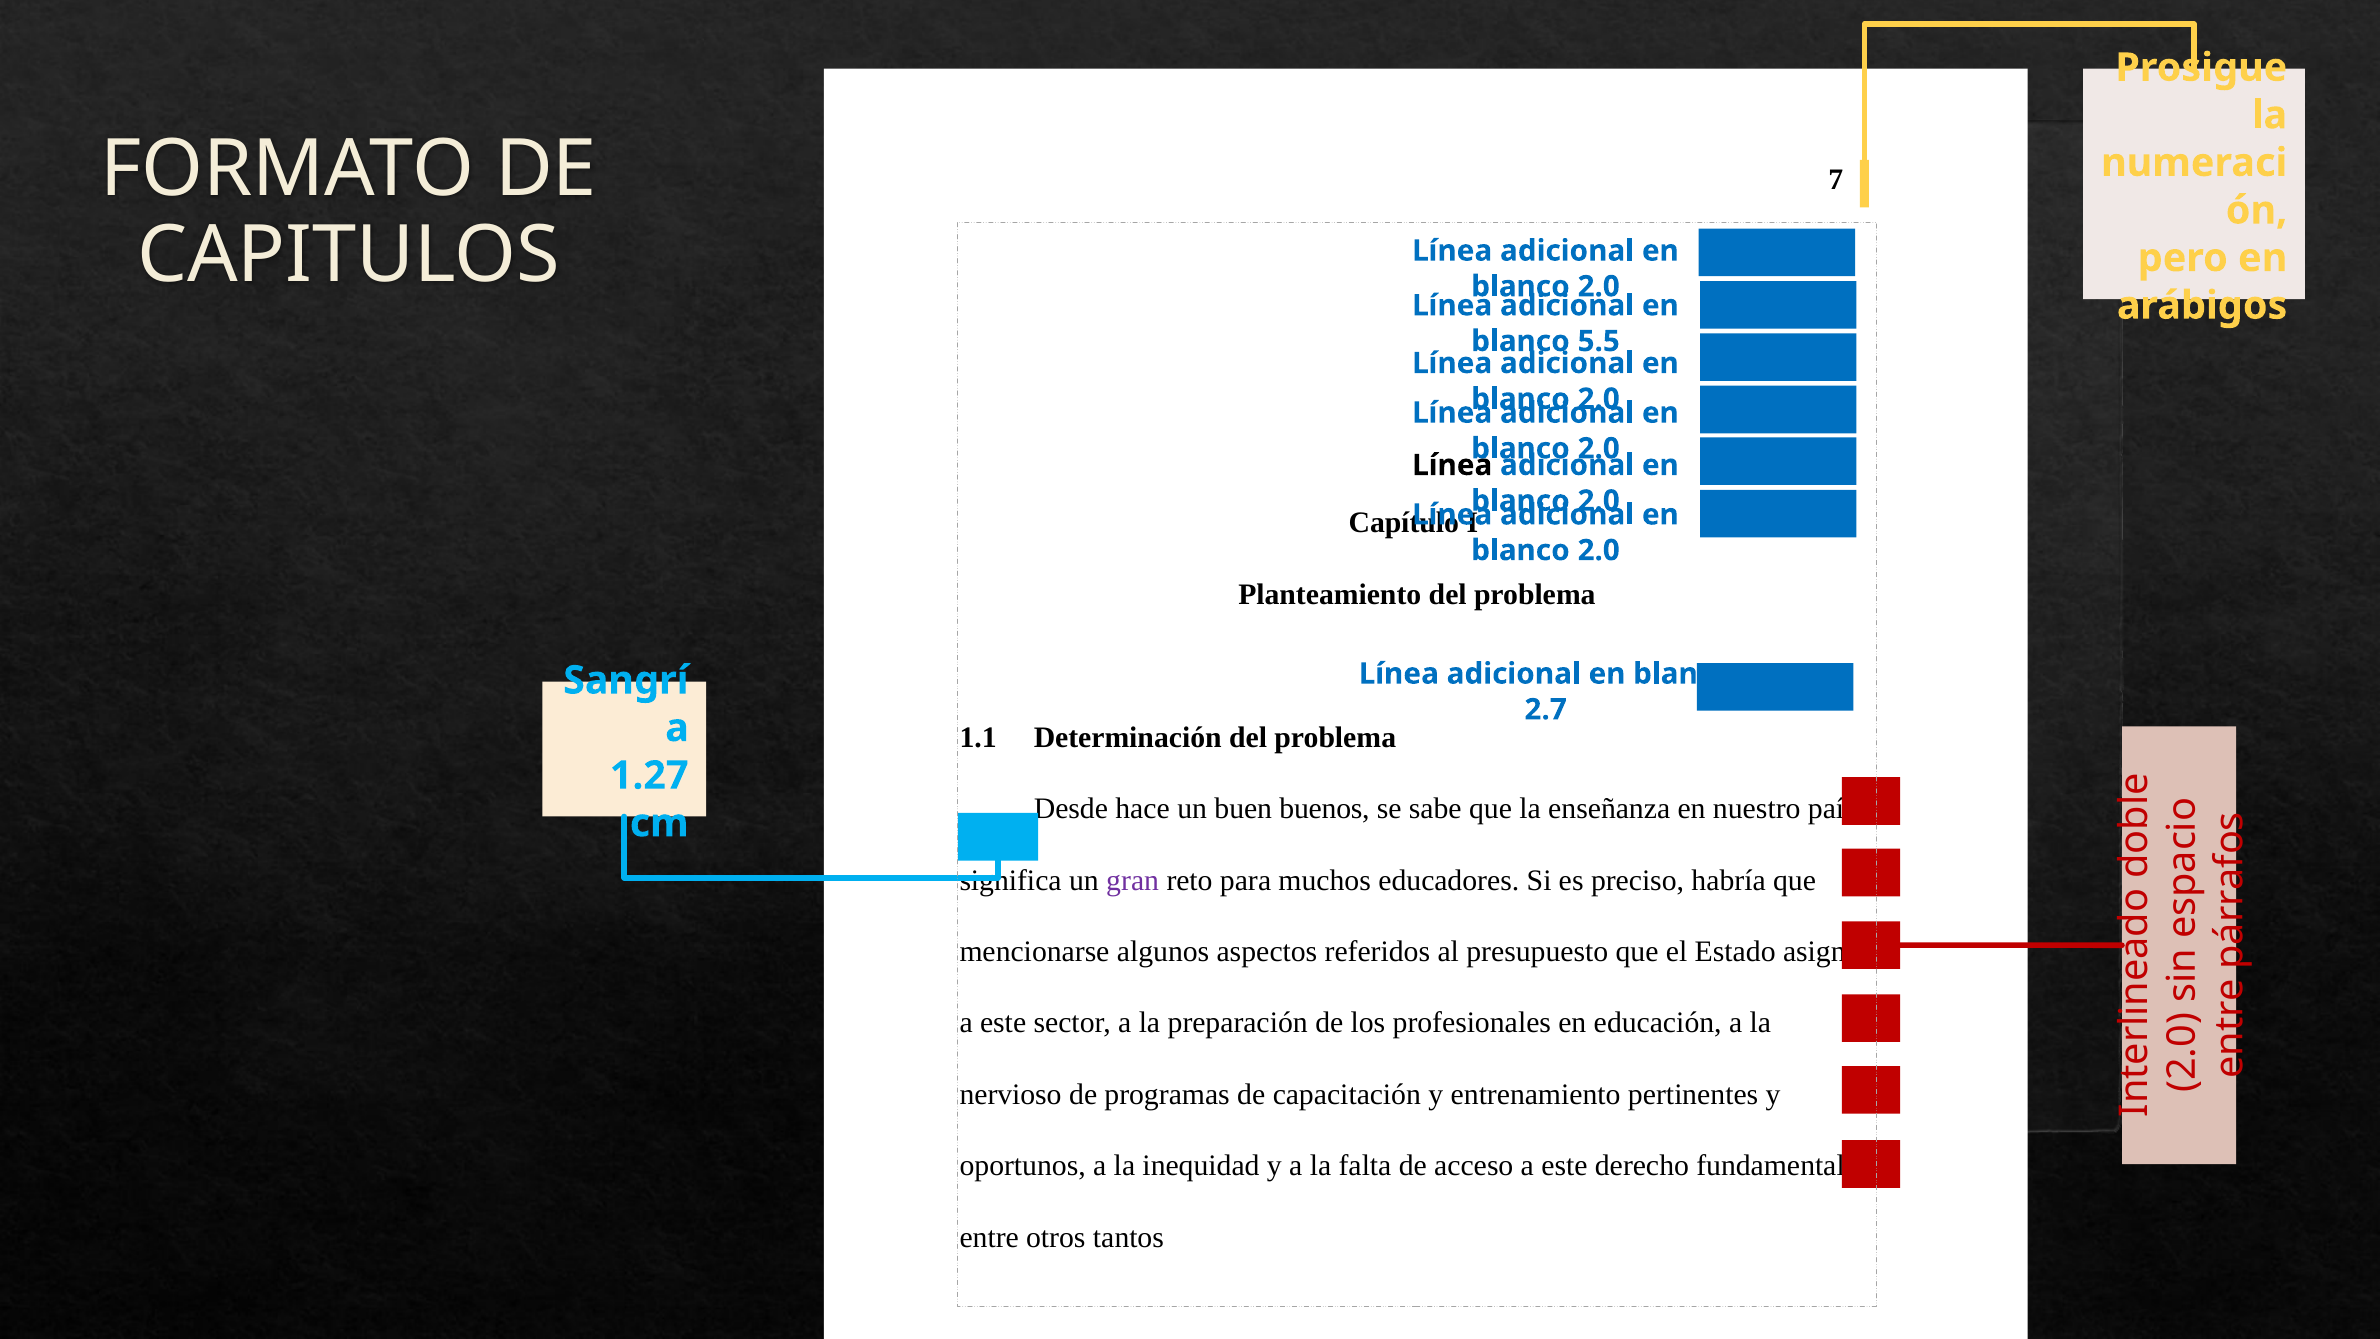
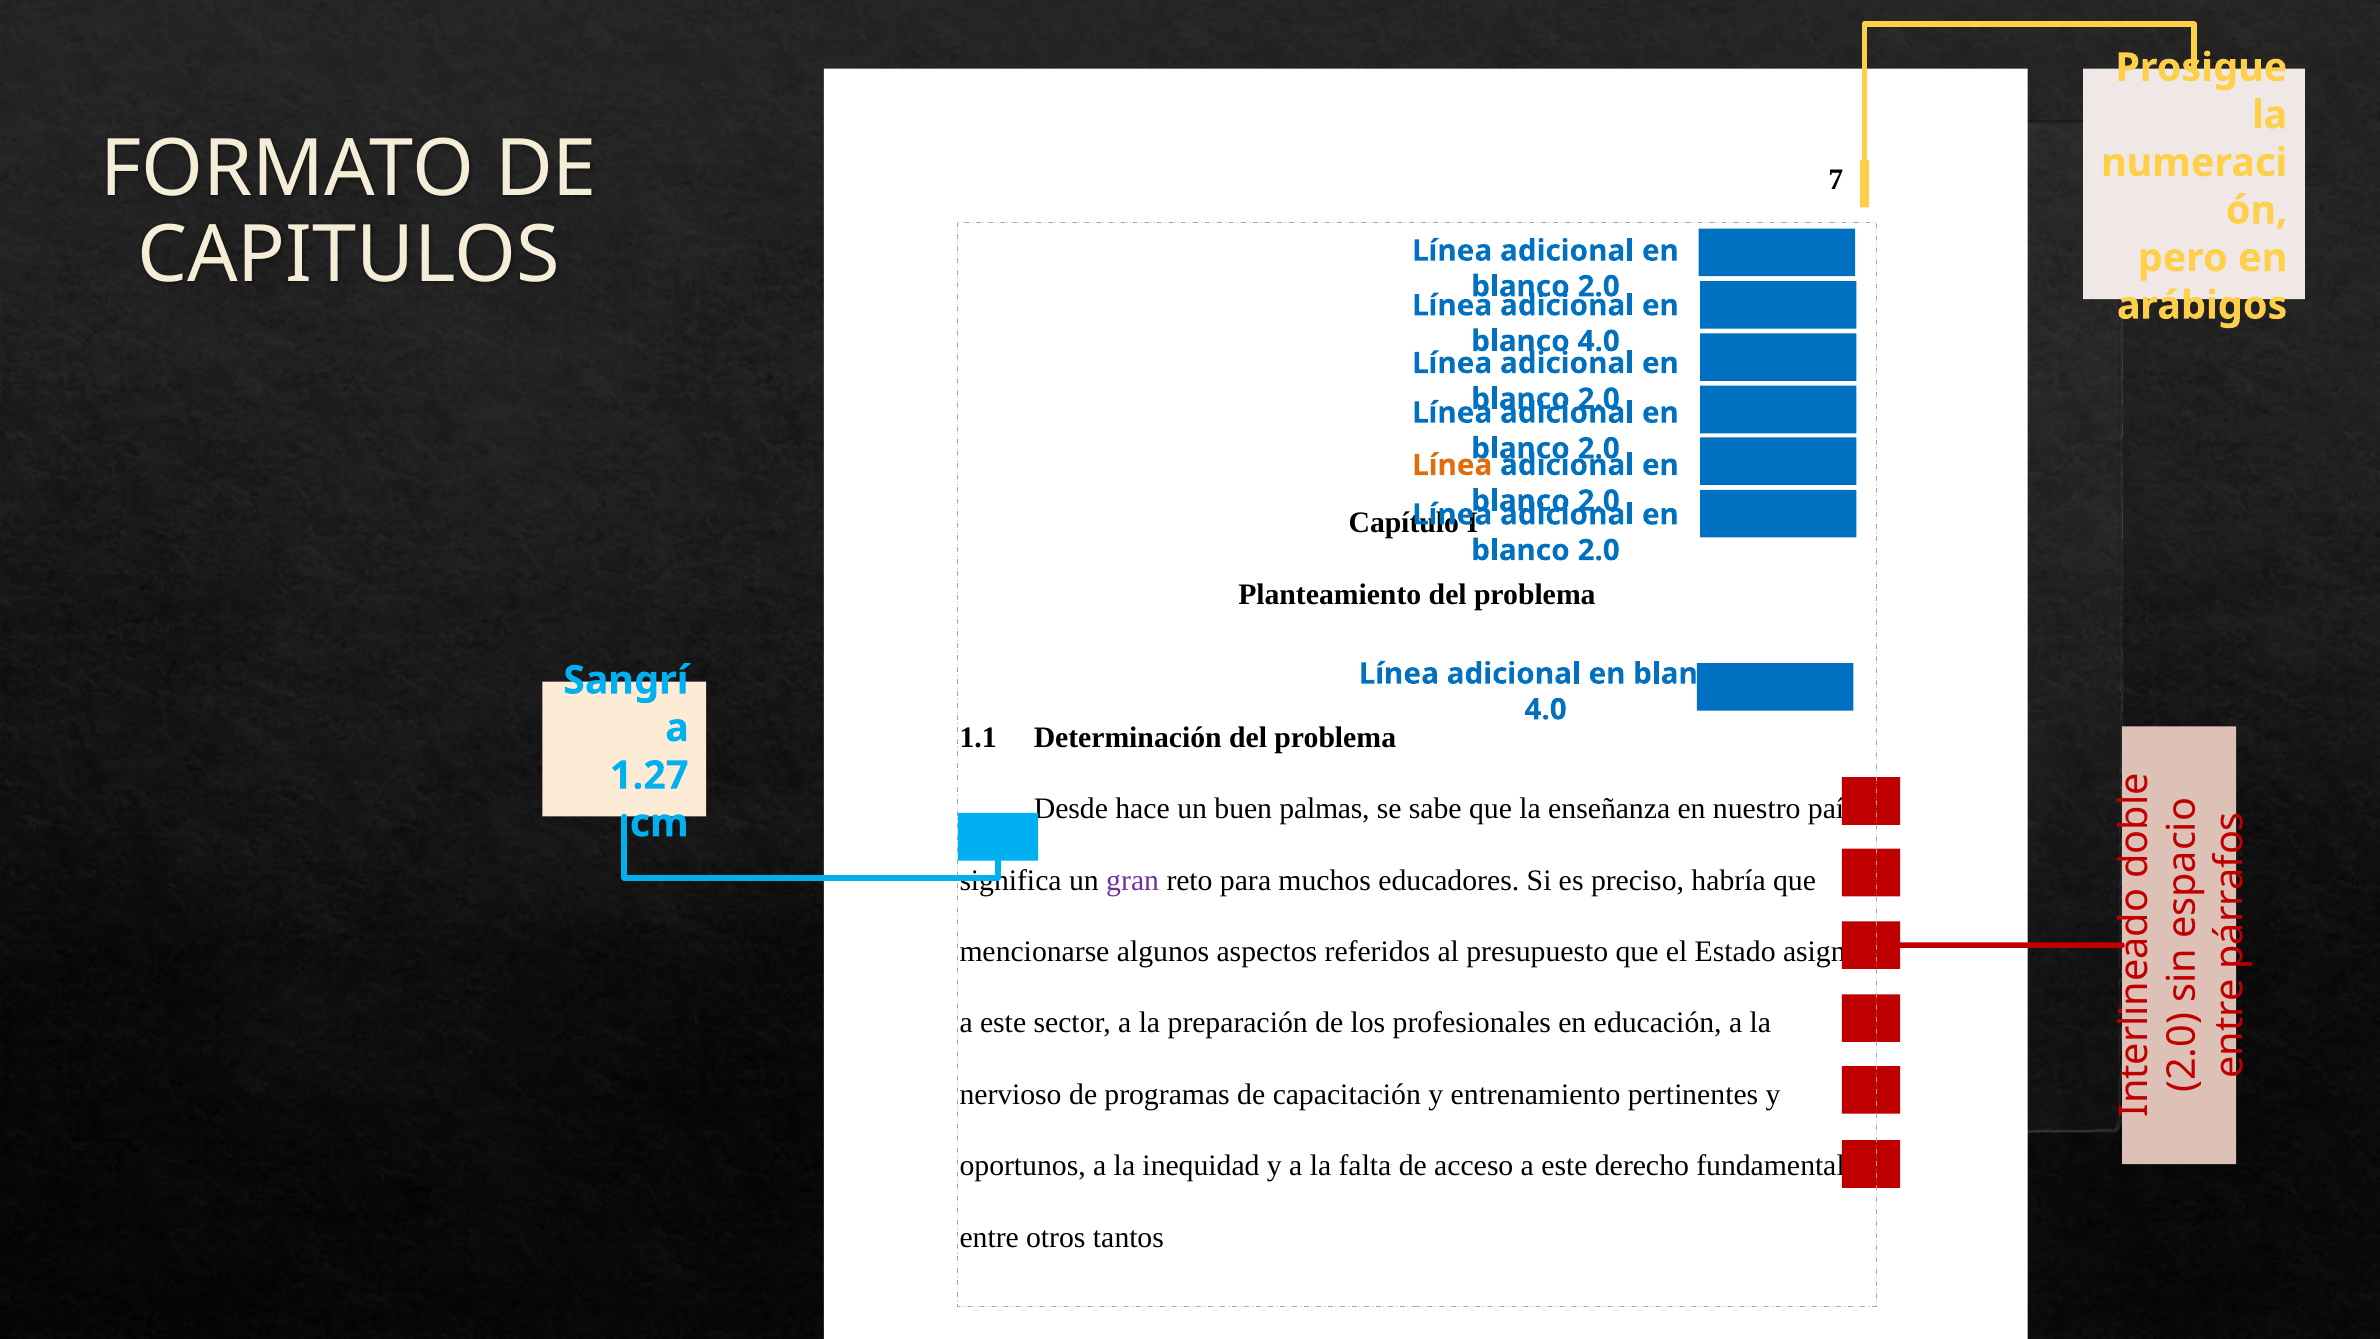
5.5: 5.5 -> 4.0 (1599, 341)
Línea colour: black -> orange (1452, 465)
2.7: 2.7 -> 4.0 (1546, 709)
buenos: buenos -> palmas (1325, 809)
